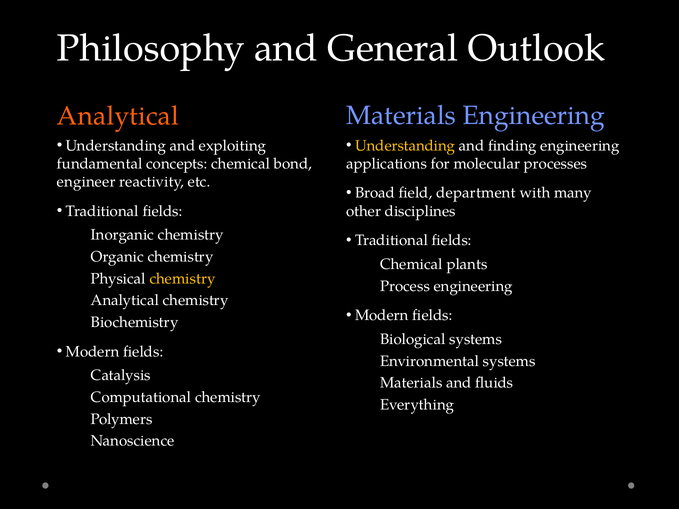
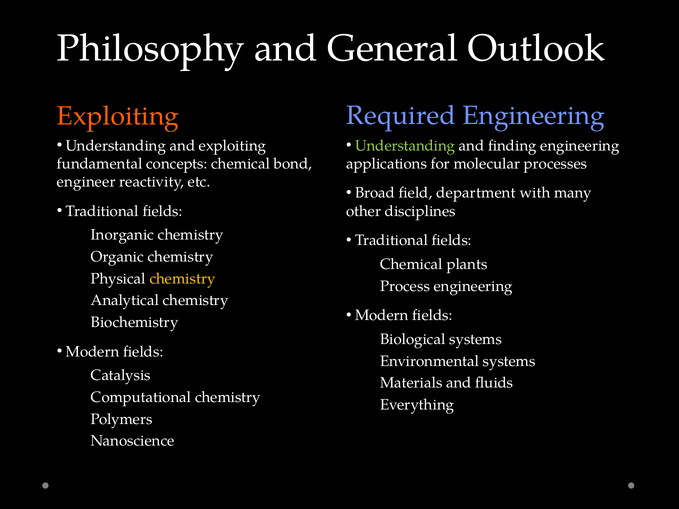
Analytical: Analytical -> Exploiting (118, 116)
Materials: Materials -> Required (401, 116)
Understanding colour: yellow -> light green (405, 146)
